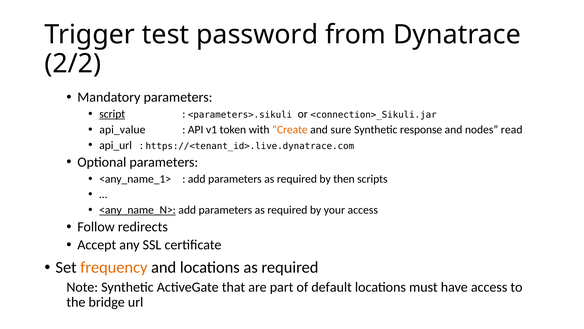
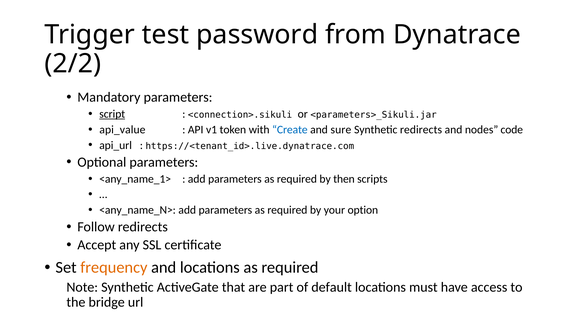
<parameters>.sikuli: <parameters>.sikuli -> <connection>.sikuli (240, 115)
<connection>_Sikuli.jar: <connection>_Sikuli.jar -> <parameters>_Sikuli.jar (374, 115)
Create colour: orange -> blue (290, 129)
Synthetic response: response -> redirects (421, 129)
read: read -> code (512, 129)
<any_name_N> underline: present -> none (138, 210)
your access: access -> option (363, 210)
